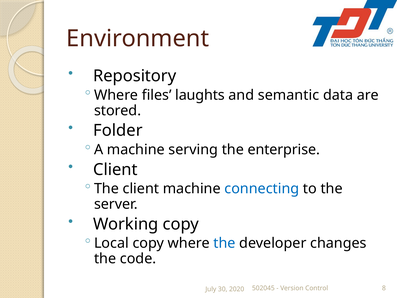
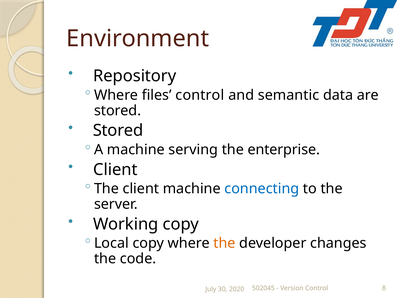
files laughts: laughts -> control (200, 95)
Folder: Folder -> Stored (118, 130)
the colour: blue -> orange (224, 243)
